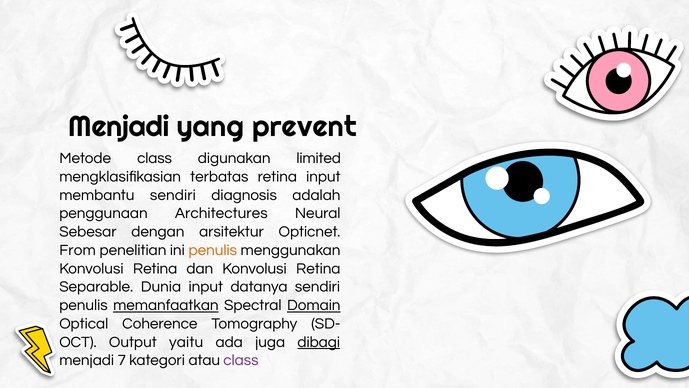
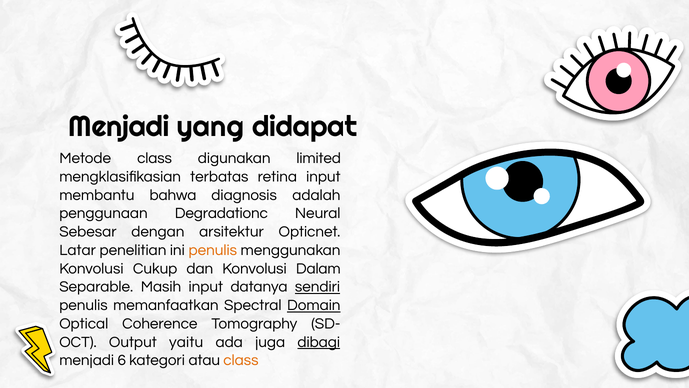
prevent: prevent -> didapat (305, 127)
membantu sendiri: sendiri -> bahwa (173, 195)
Architectures: Architectures -> Degradationc (221, 213)
From: From -> Latar (78, 250)
Retina: Retina -> Cukup (155, 268)
dan Konvolusi Retina: Retina -> Dalam (318, 268)
Dunia: Dunia -> Masih (161, 287)
sendiri underline: none -> present (318, 287)
memanfaatkan underline: present -> none (166, 305)
7: 7 -> 6 (122, 360)
class colour: purple -> orange (241, 360)
